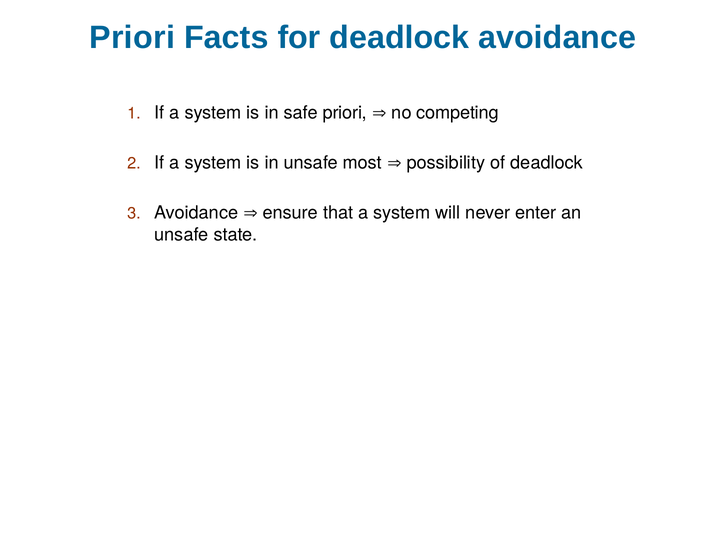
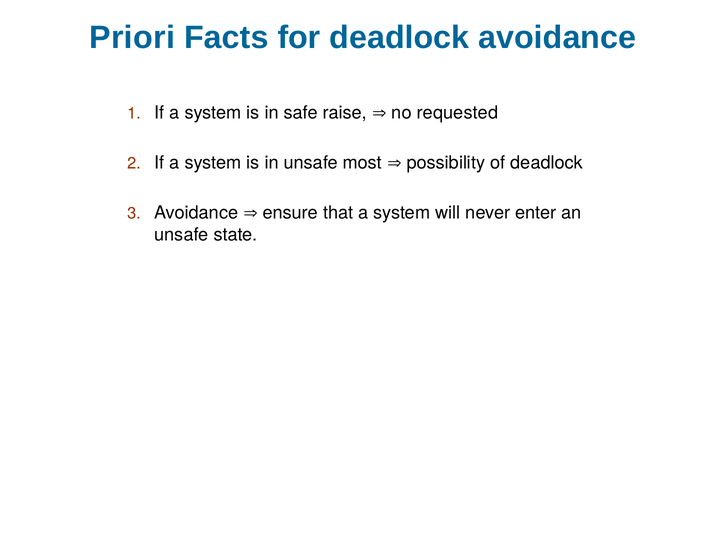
safe priori: priori -> raise (345, 113)
competing: competing -> requested (457, 113)
